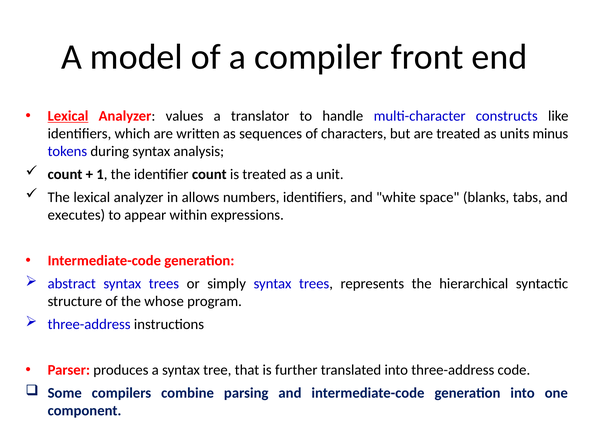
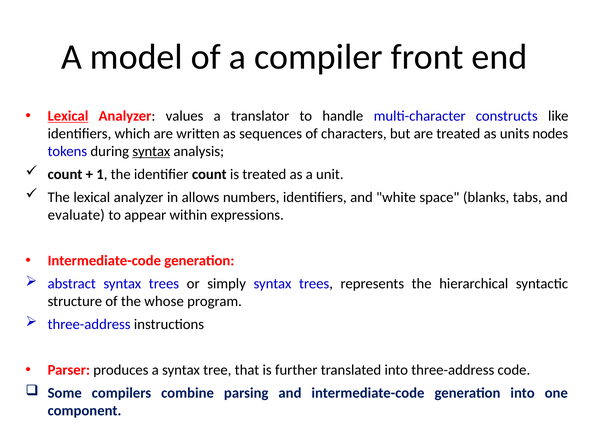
minus: minus -> nodes (550, 134)
syntax underline: none -> present (151, 151)
executes: executes -> evaluate (76, 215)
